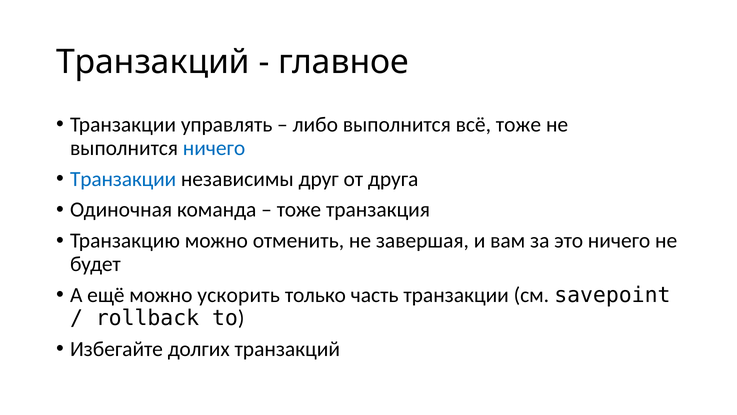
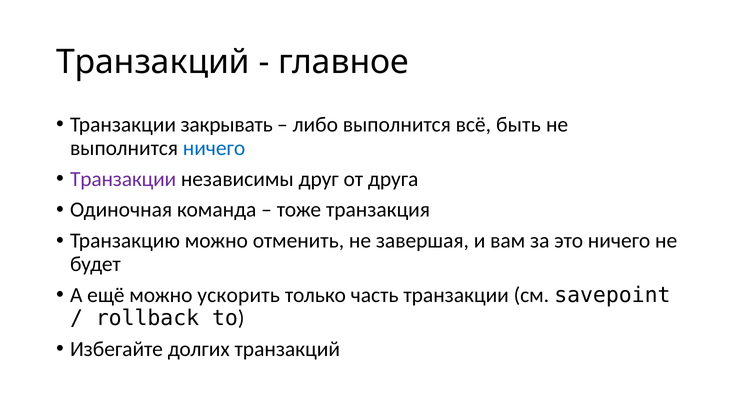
управлять: управлять -> закрывать (227, 125)
всё тоже: тоже -> быть (518, 125)
Транзакции colour: blue -> purple (123, 179)
